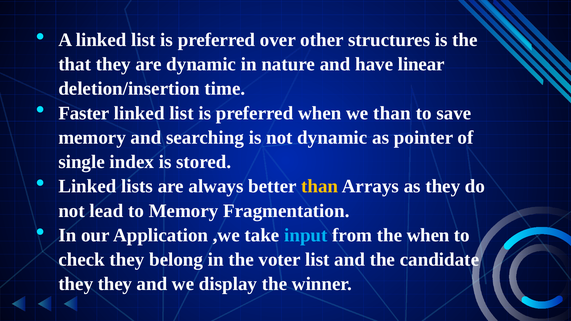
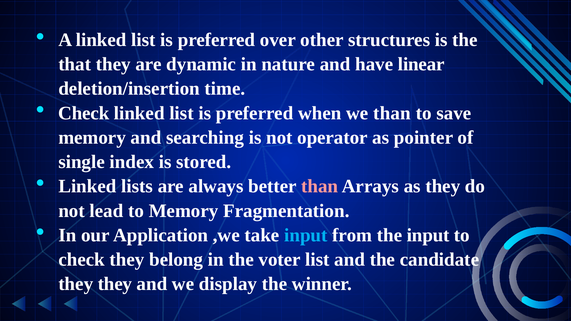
Faster: Faster -> Check (84, 113)
not dynamic: dynamic -> operator (332, 138)
than colour: yellow -> pink (320, 186)
the when: when -> input (428, 235)
